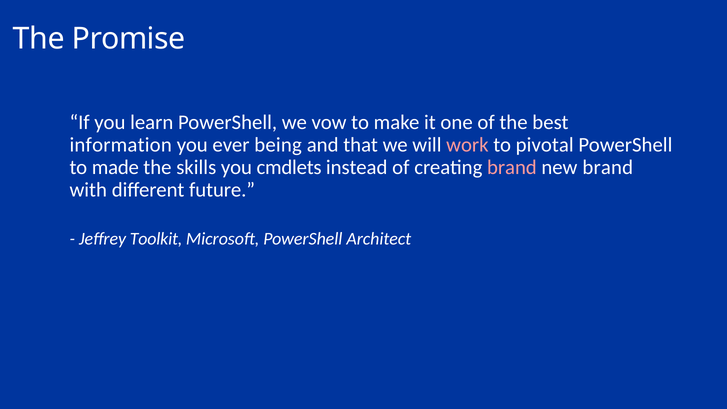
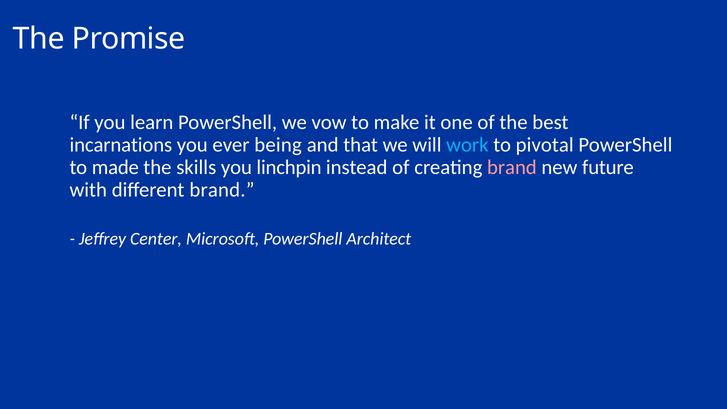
information: information -> incarnations (121, 145)
work colour: pink -> light blue (467, 145)
cmdlets: cmdlets -> linchpin (289, 167)
new brand: brand -> future (608, 167)
different future: future -> brand (222, 190)
Toolkit: Toolkit -> Center (156, 239)
